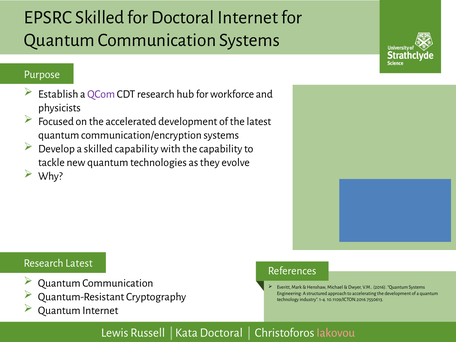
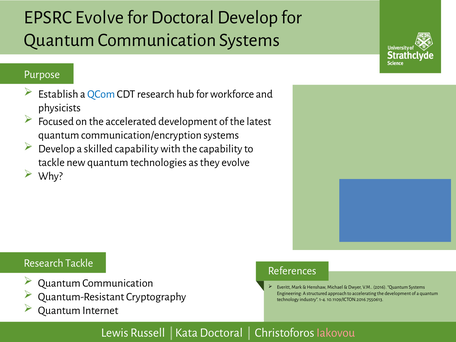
EPSRC Skilled: Skilled -> Evolve (100, 17)
Doctoral Internet: Internet -> Develop (248, 17)
QCom colour: purple -> blue (101, 94)
Research Latest: Latest -> Tackle (79, 263)
